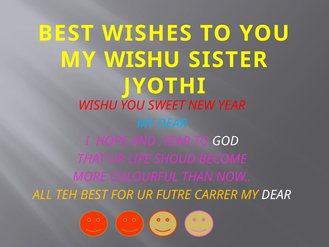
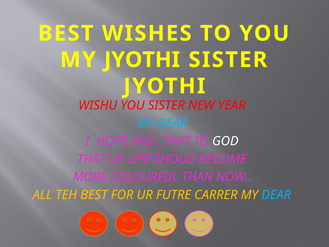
MY WISHU: WISHU -> JYOTHI (142, 60)
YOU SWEET: SWEET -> SISTER (166, 105)
,YEAR: ,YEAR -> ,THAT (175, 141)
DEAR colour: white -> light blue (276, 195)
